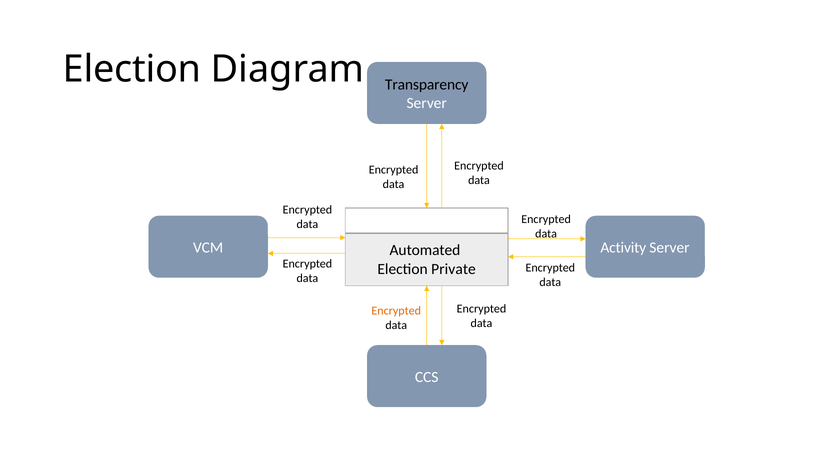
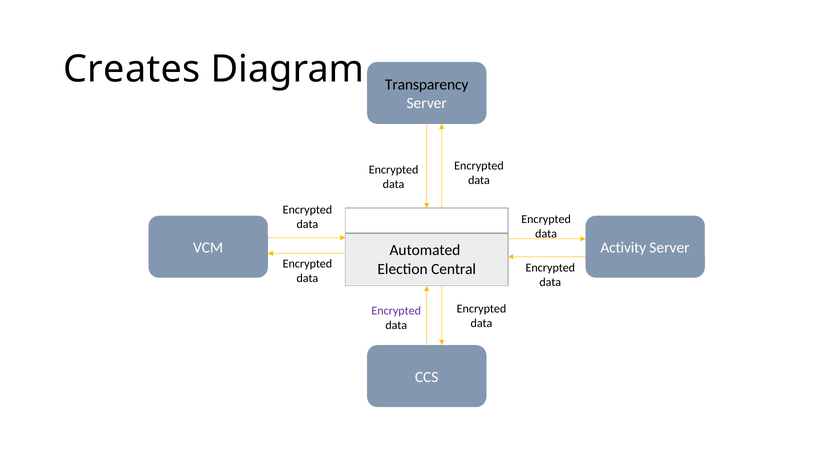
Election: Election -> Creates (132, 69)
Private: Private -> Central (454, 269)
Encrypted colour: orange -> purple (396, 310)
